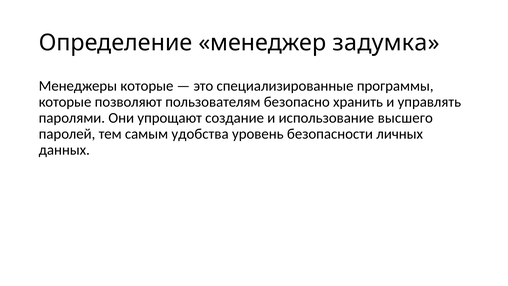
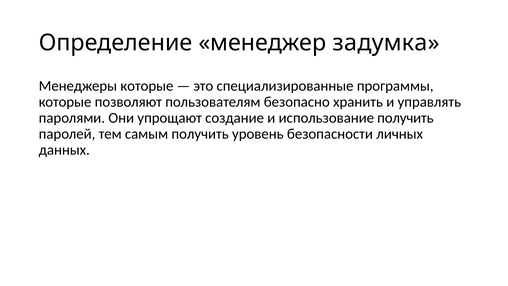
использование высшего: высшего -> получить (405, 118)
самым удобства: удобства -> получить (200, 134)
